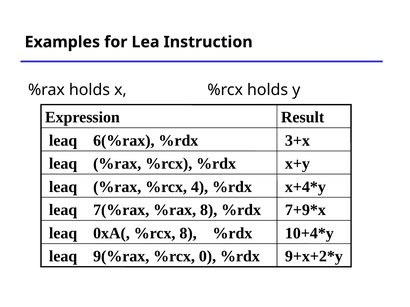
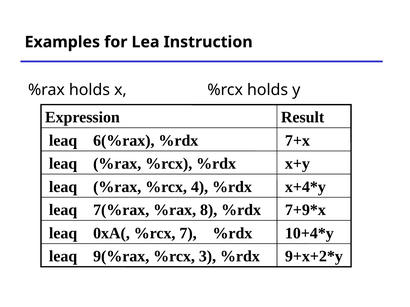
3+x: 3+x -> 7+x (297, 141)
%rcx 8: 8 -> 7 (188, 233)
0: 0 -> 3 (207, 257)
